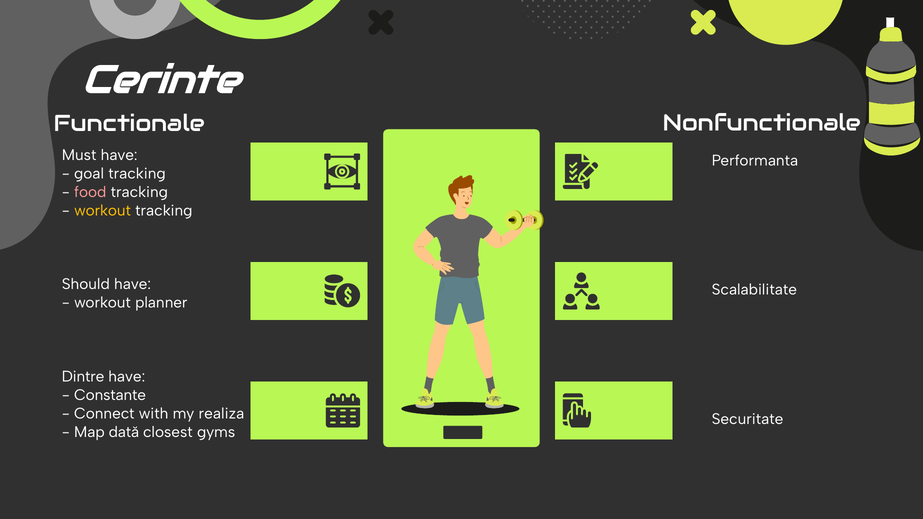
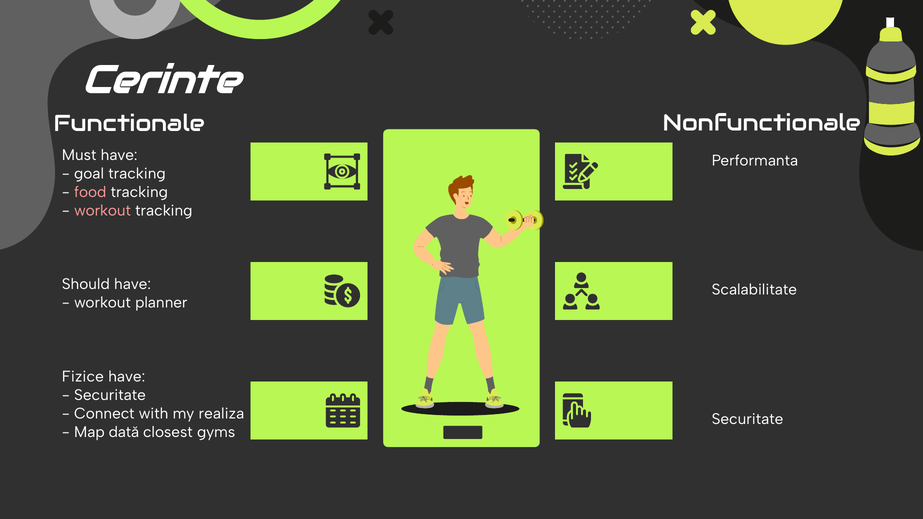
workout colour: yellow -> pink (103, 211)
Dintre: Dintre -> Fizice (83, 377)
Constante: Constante -> Securitate (110, 395)
